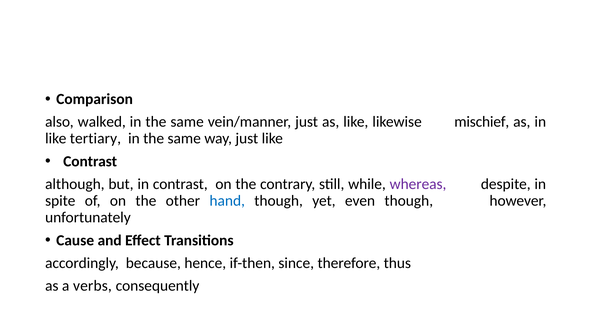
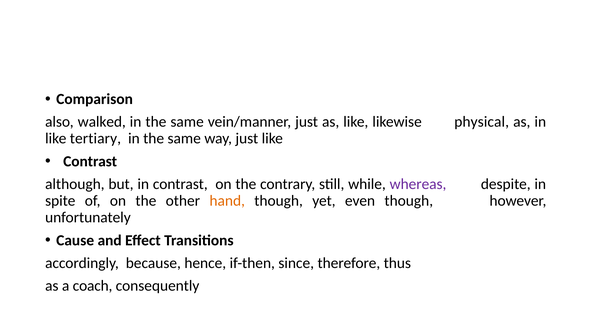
mischief: mischief -> physical (482, 122)
hand colour: blue -> orange (227, 201)
verbs: verbs -> coach (93, 286)
